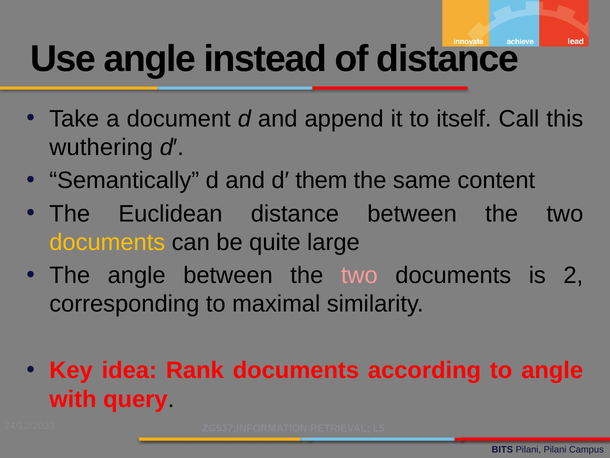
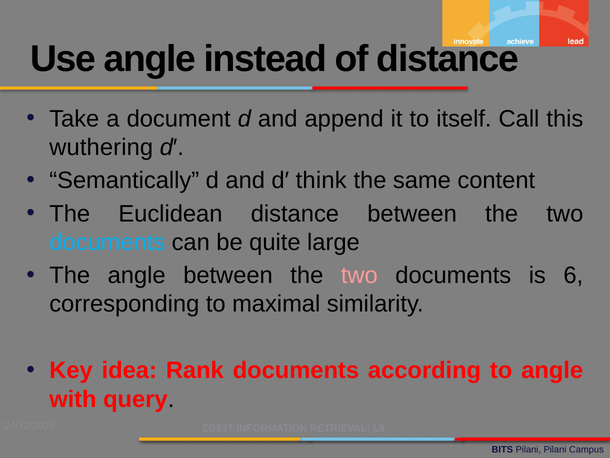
them: them -> think (321, 180)
documents colour: yellow -> light blue (107, 242)
2: 2 -> 6 (573, 275)
